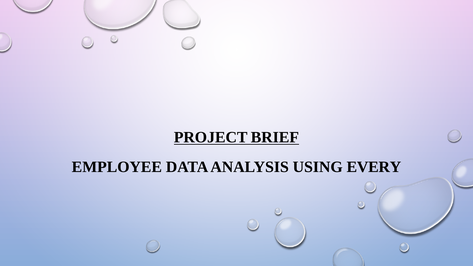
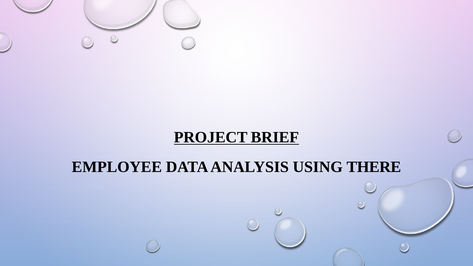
EVERY: EVERY -> THERE (374, 167)
